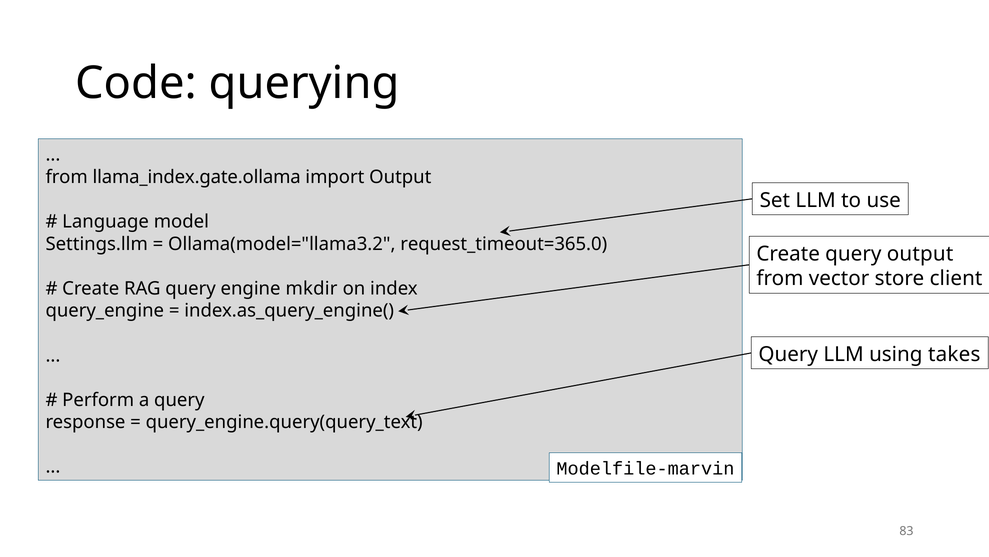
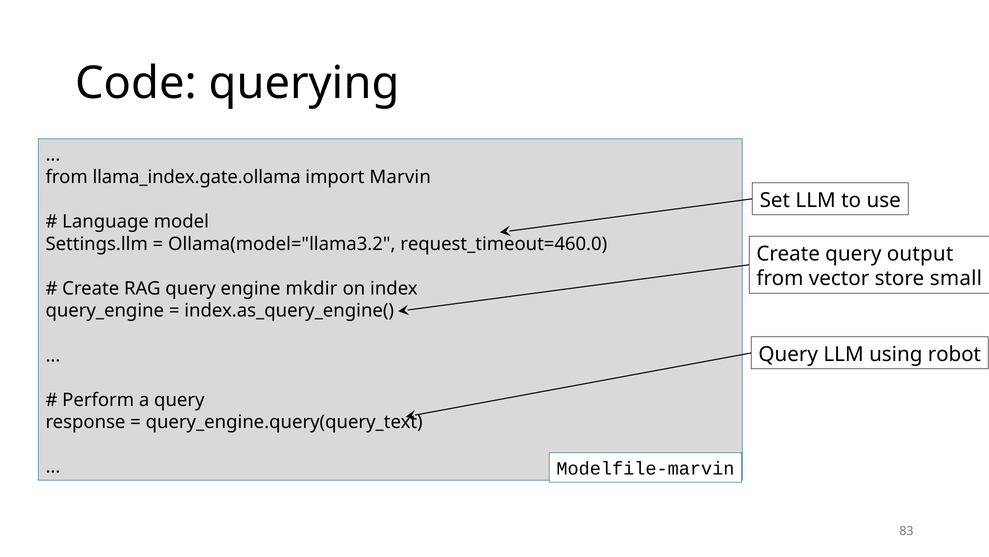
import Output: Output -> Marvin (400, 177)
request_timeout=365.0: request_timeout=365.0 -> request_timeout=460.0 (504, 244)
client: client -> small (956, 278)
takes: takes -> robot (954, 354)
